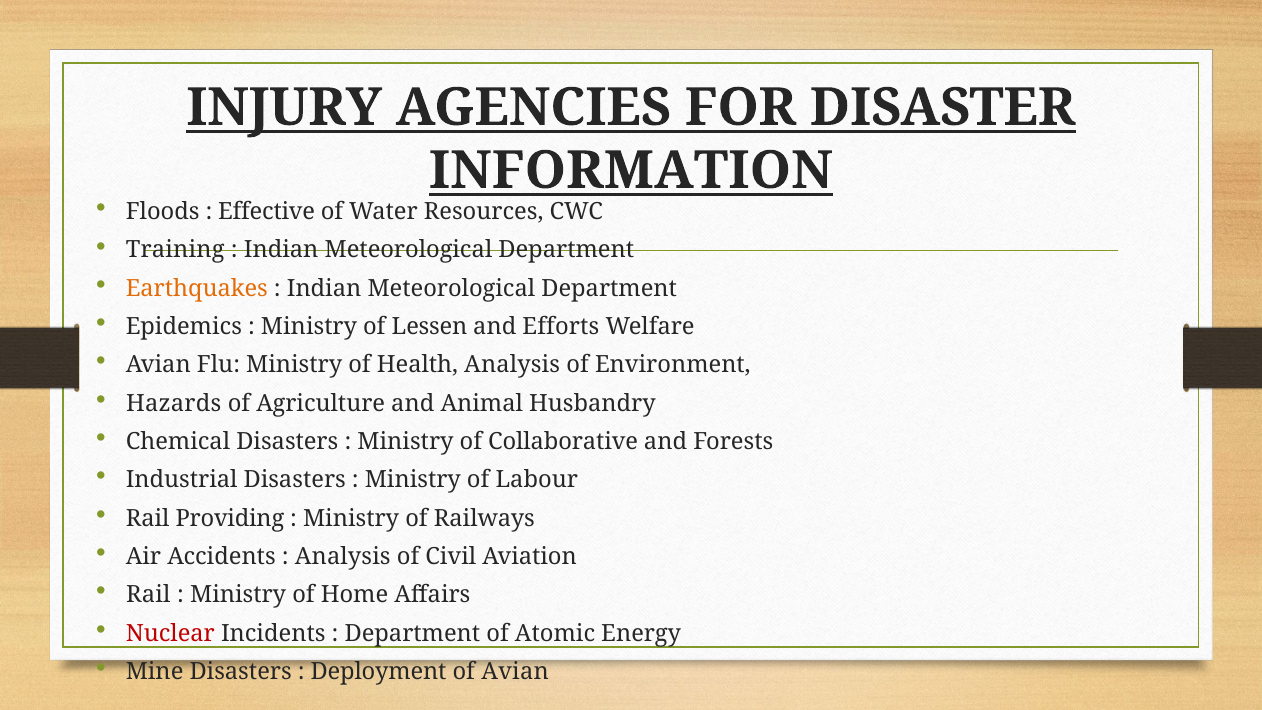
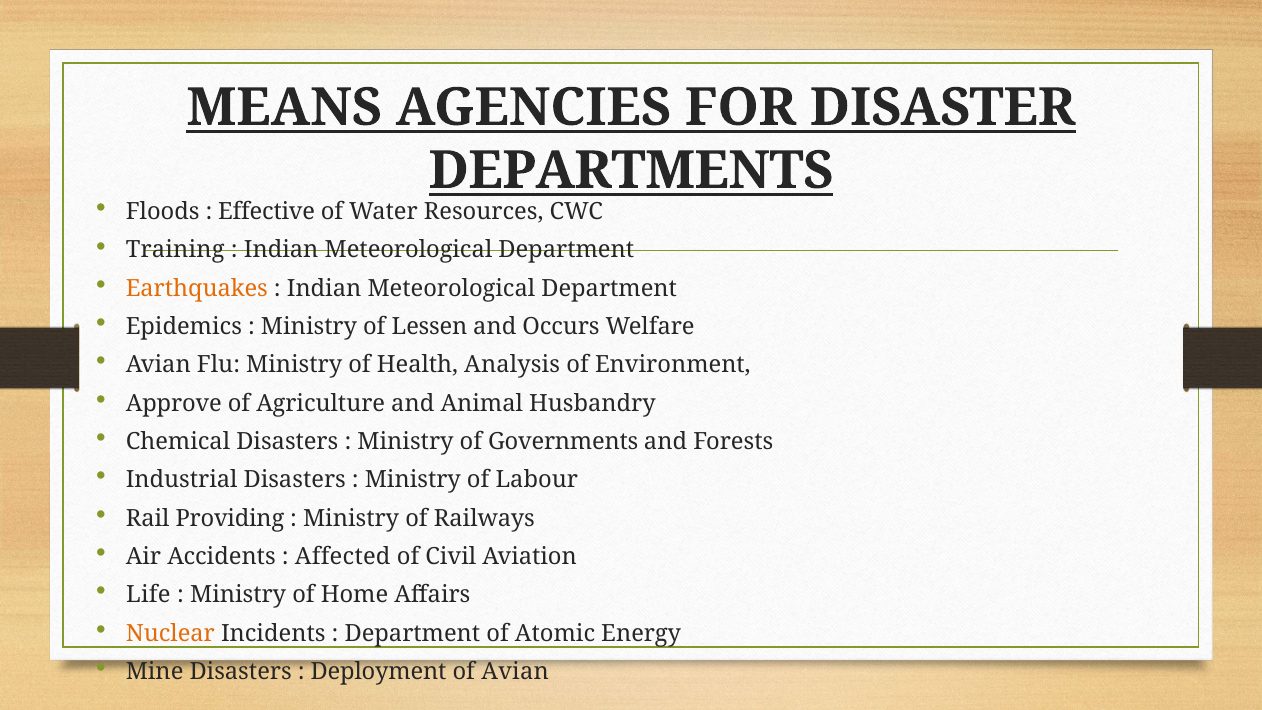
INJURY: INJURY -> MEANS (284, 107)
INFORMATION: INFORMATION -> DEPARTMENTS (631, 171)
Efforts: Efforts -> Occurs (561, 327)
Hazards: Hazards -> Approve (174, 403)
Collaborative: Collaborative -> Governments (563, 442)
Analysis: Analysis -> Affected (343, 557)
Rail: Rail -> Life (148, 595)
Nuclear colour: red -> orange (170, 633)
